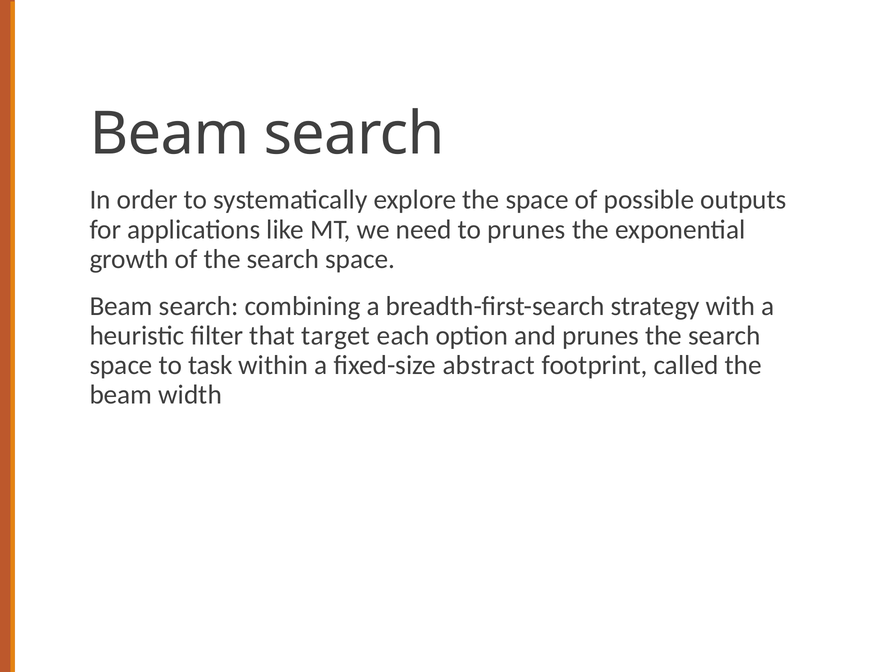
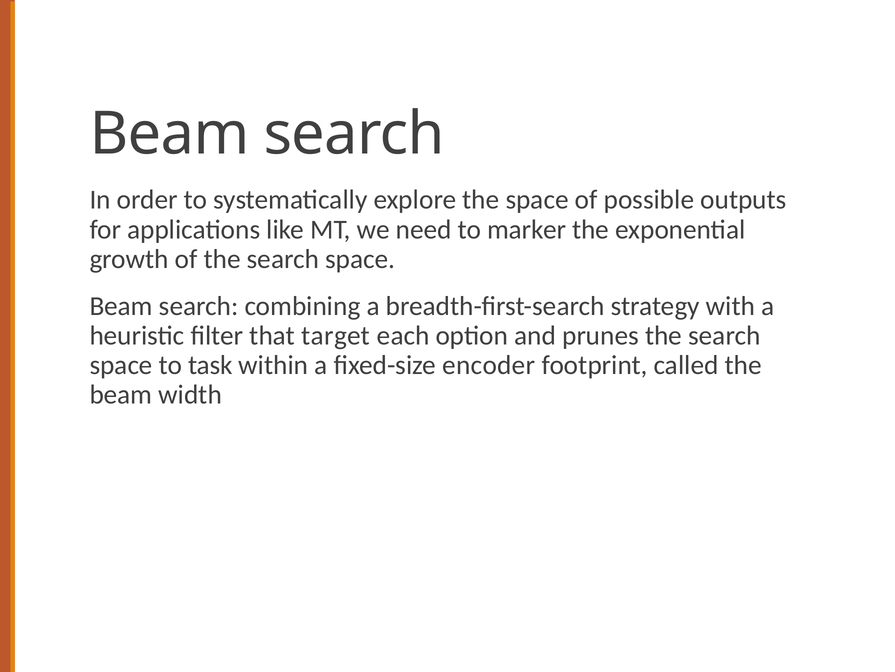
to prunes: prunes -> marker (527, 229)
abstract: abstract -> encoder (489, 365)
